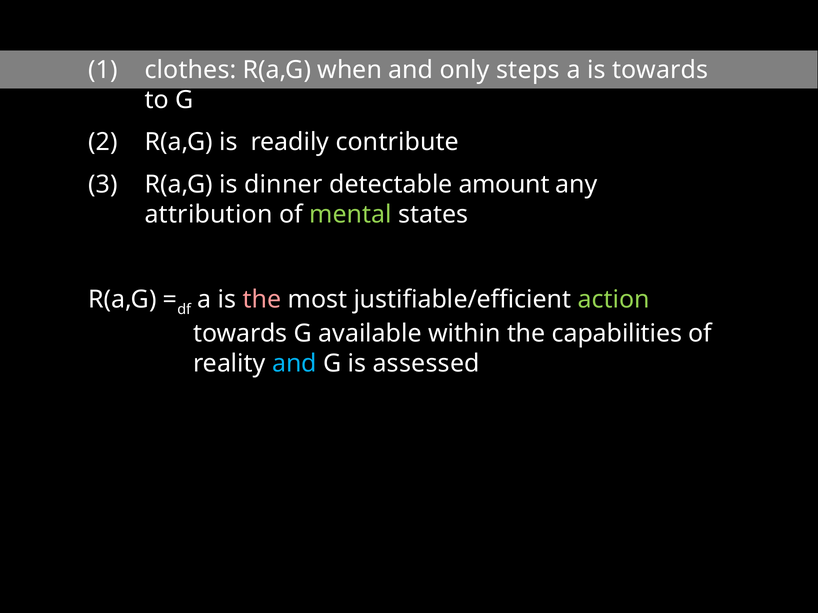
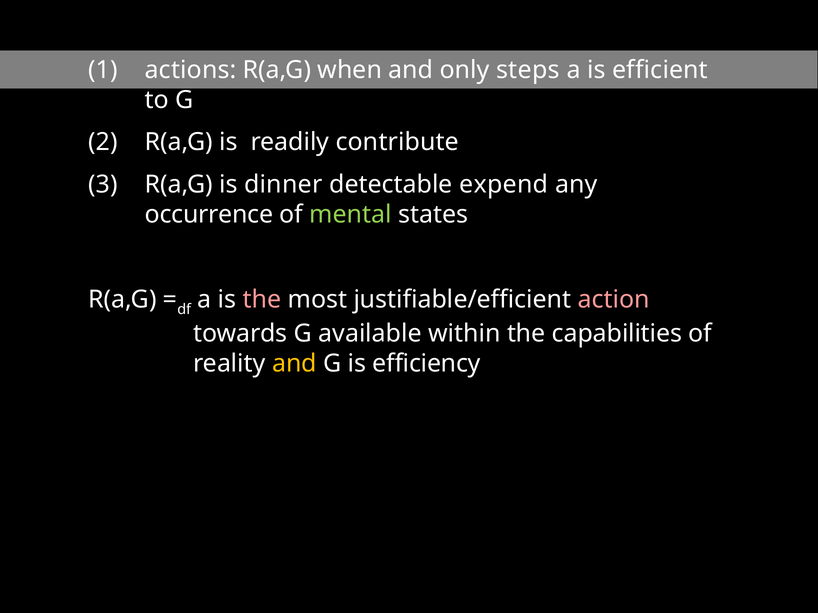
clothes: clothes -> actions (191, 70)
is towards: towards -> efficient (660, 70)
amount: amount -> expend (504, 185)
attribution: attribution -> occurrence (209, 215)
action colour: light green -> pink (614, 300)
and colour: light blue -> yellow (294, 364)
assessed: assessed -> efficiency (427, 364)
